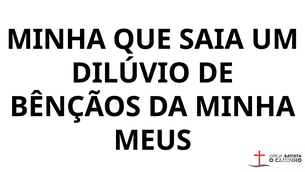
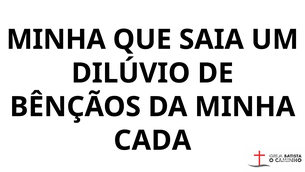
MEUS: MEUS -> CADA (152, 140)
